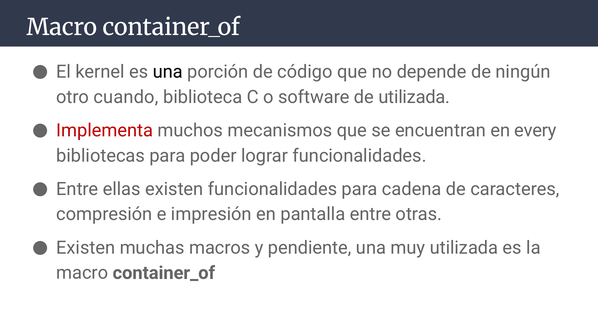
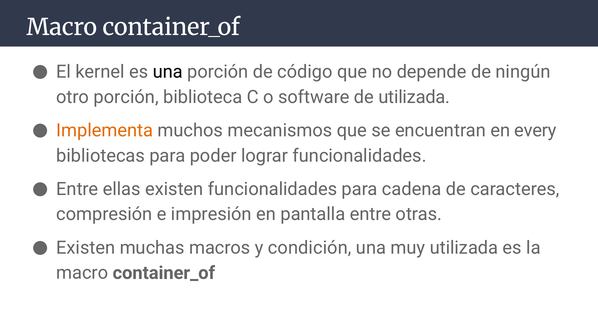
otro cuando: cuando -> porción (126, 97)
Implementa colour: red -> orange (105, 131)
pendiente: pendiente -> condición (310, 248)
